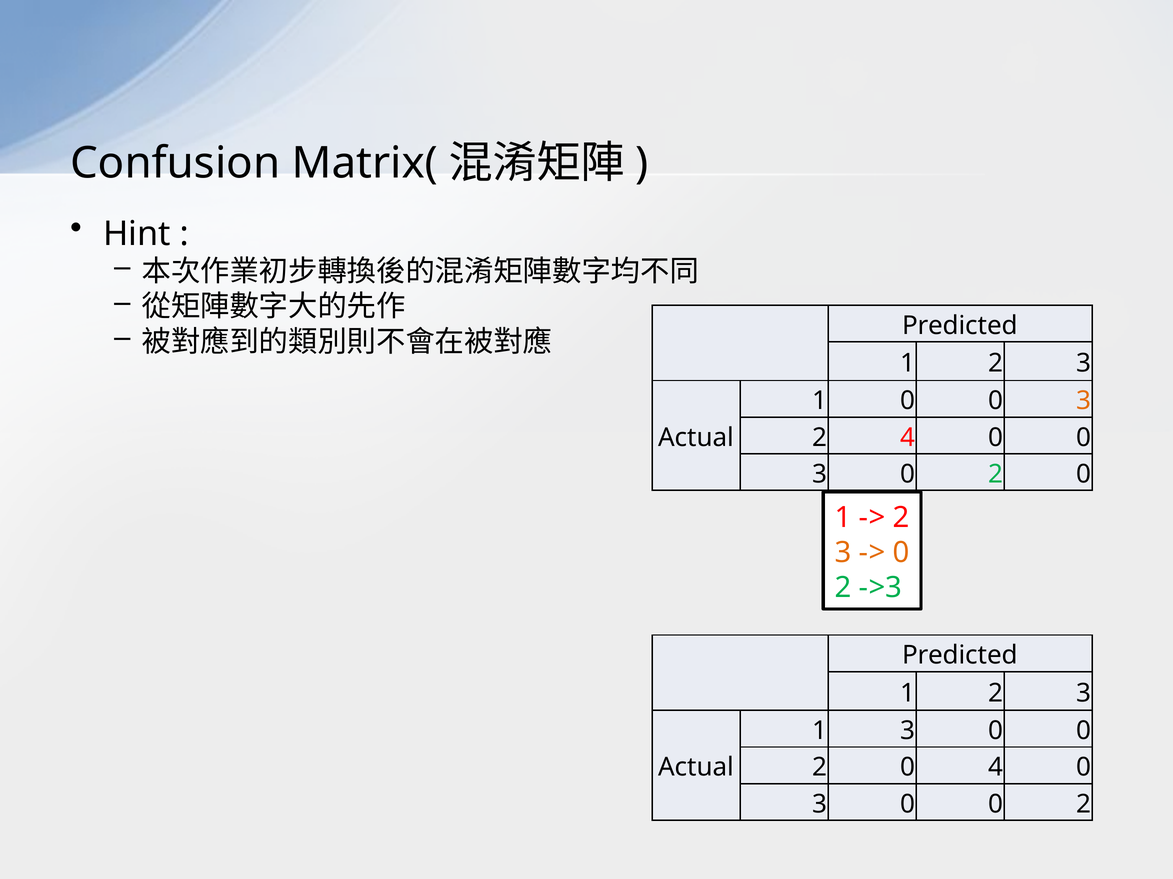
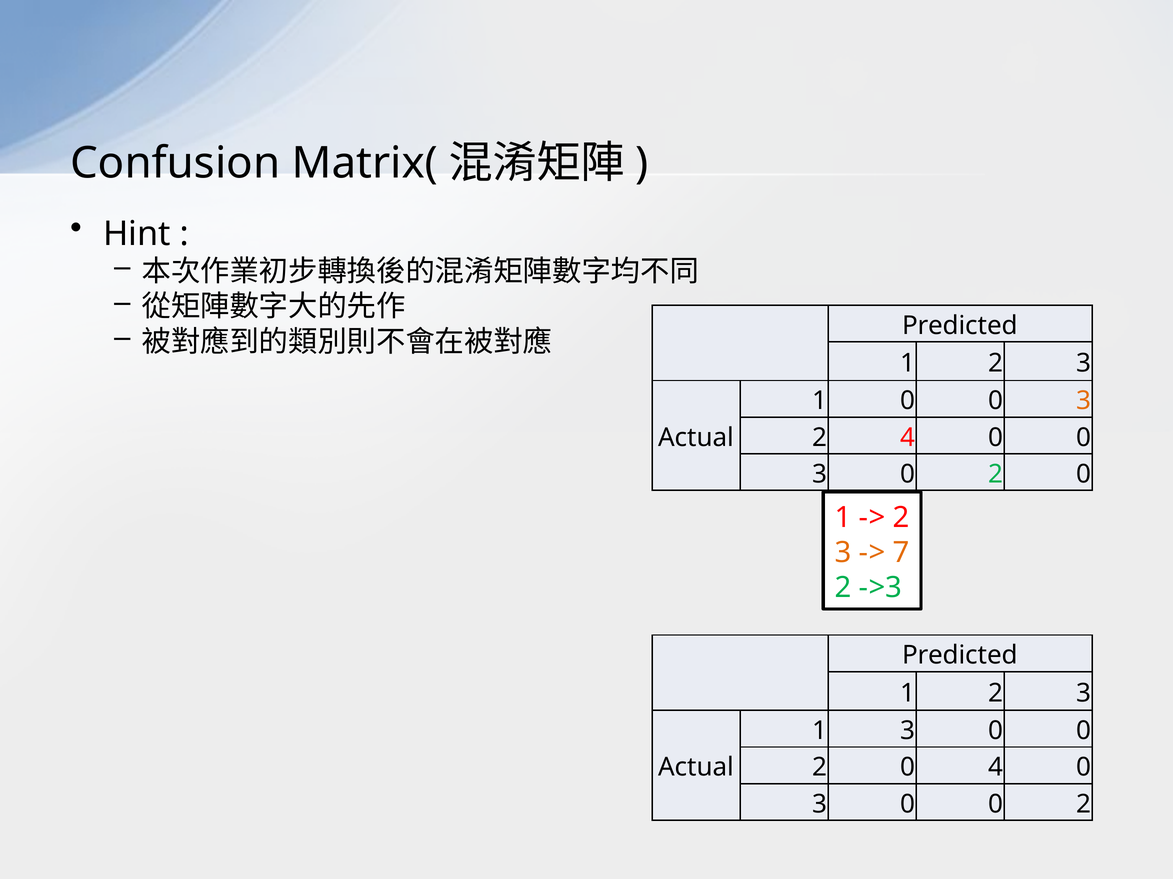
0: 0 -> 7 (901, 553)
